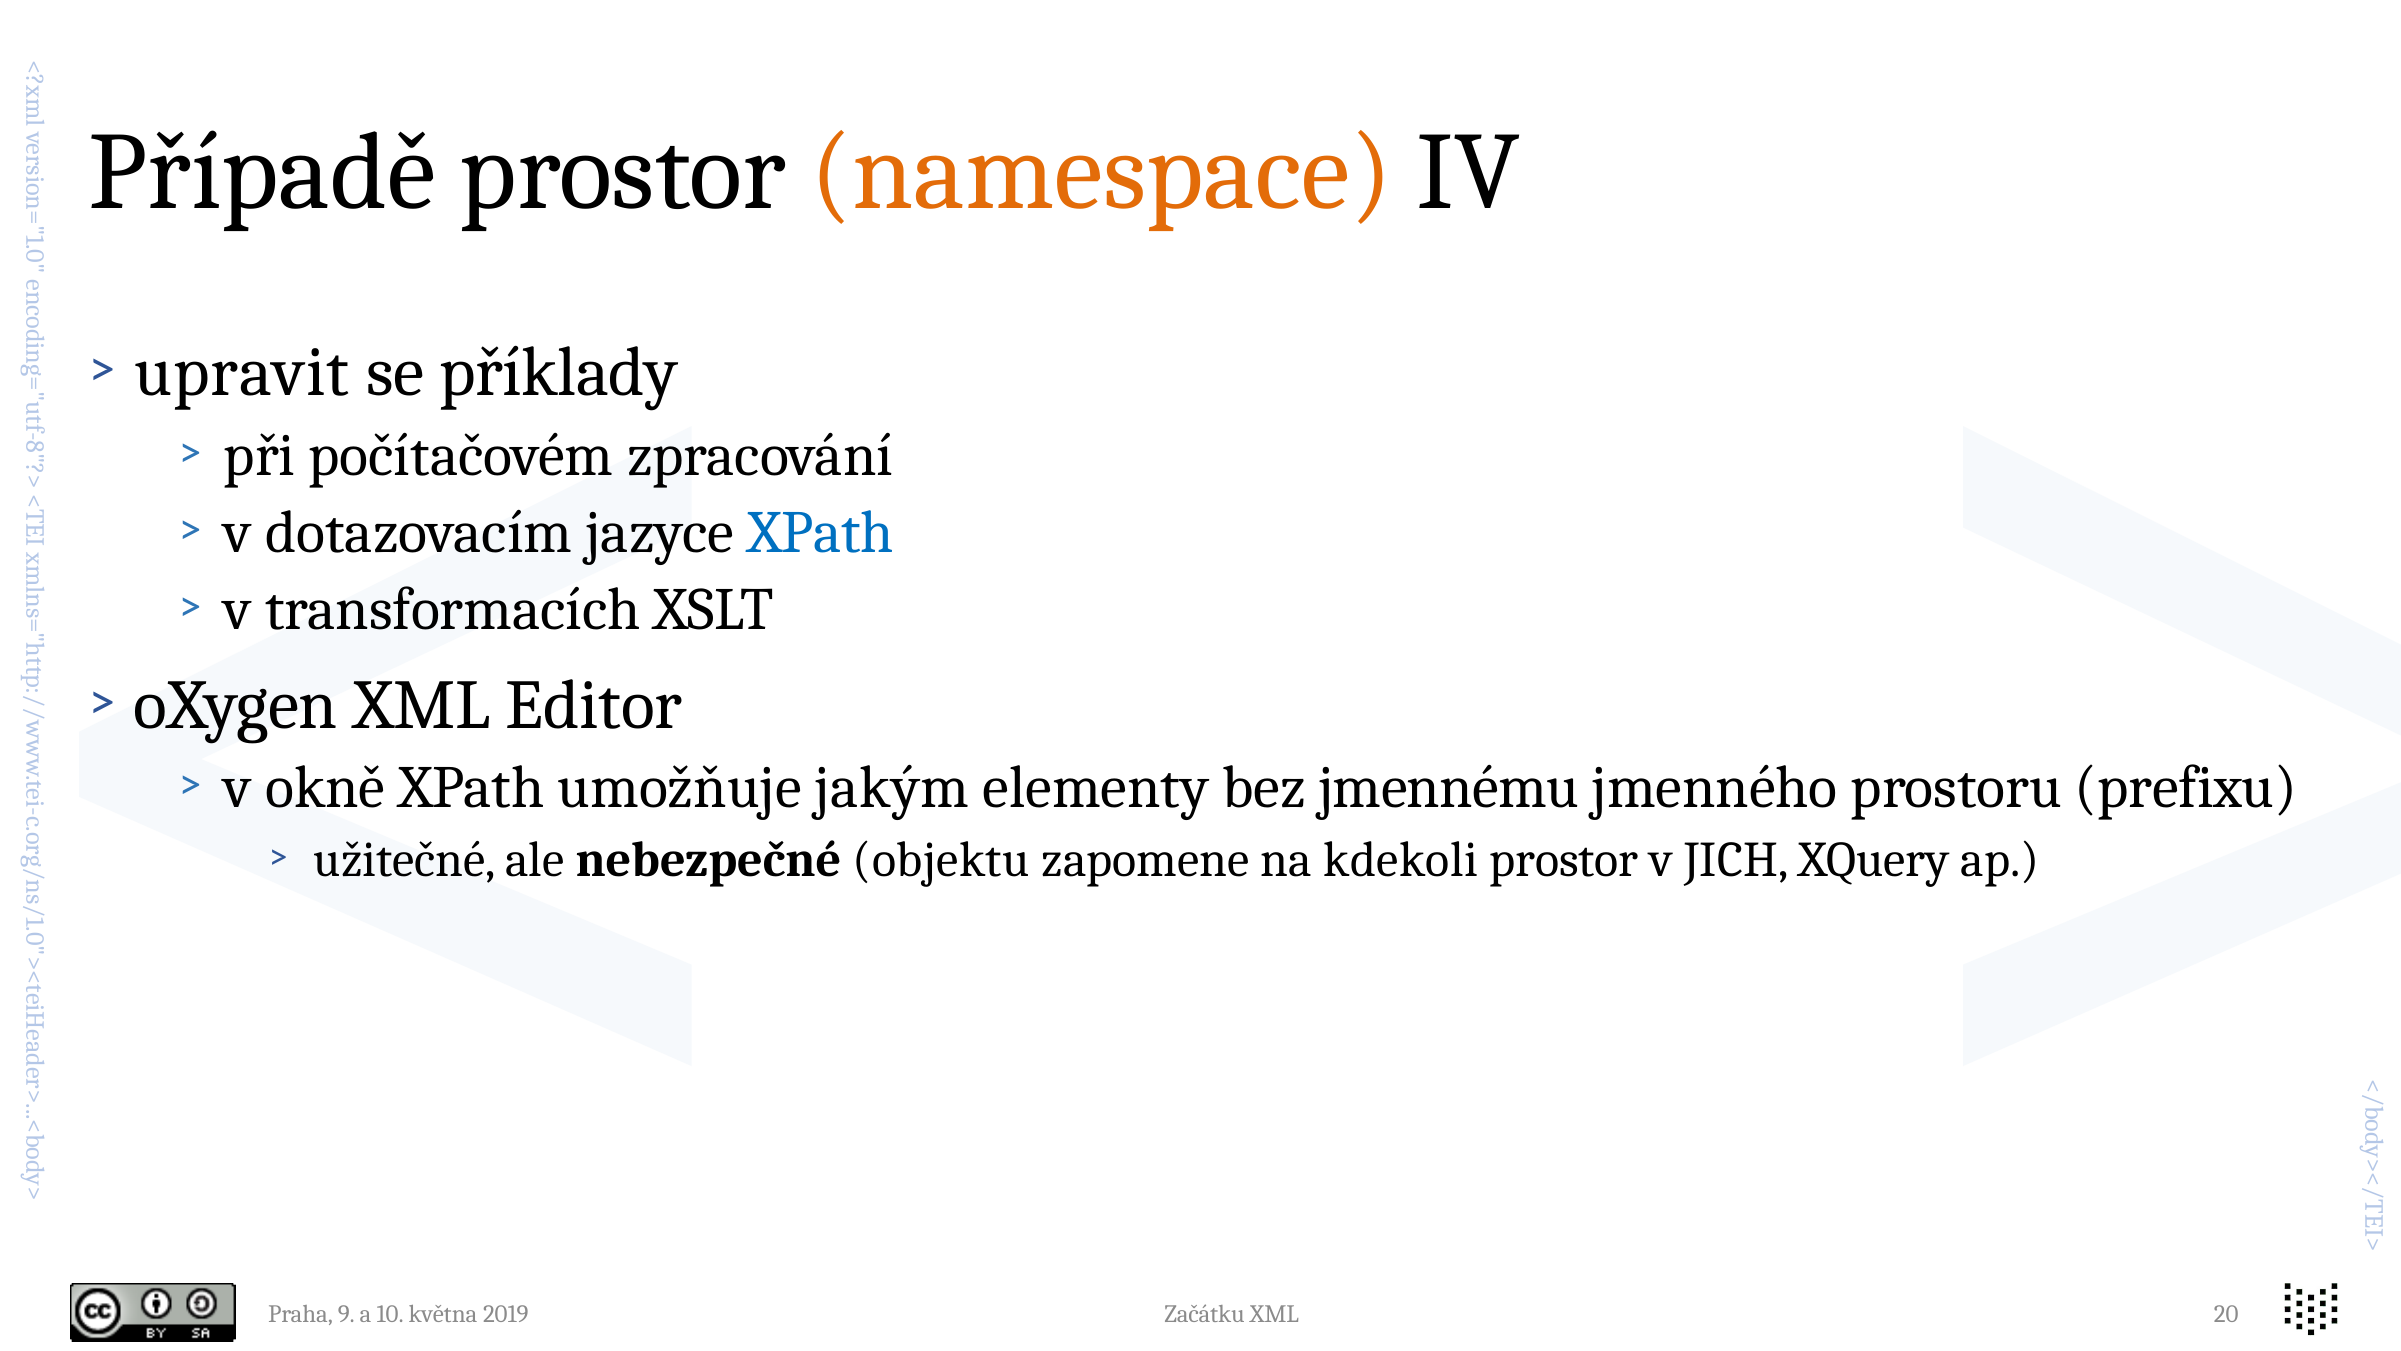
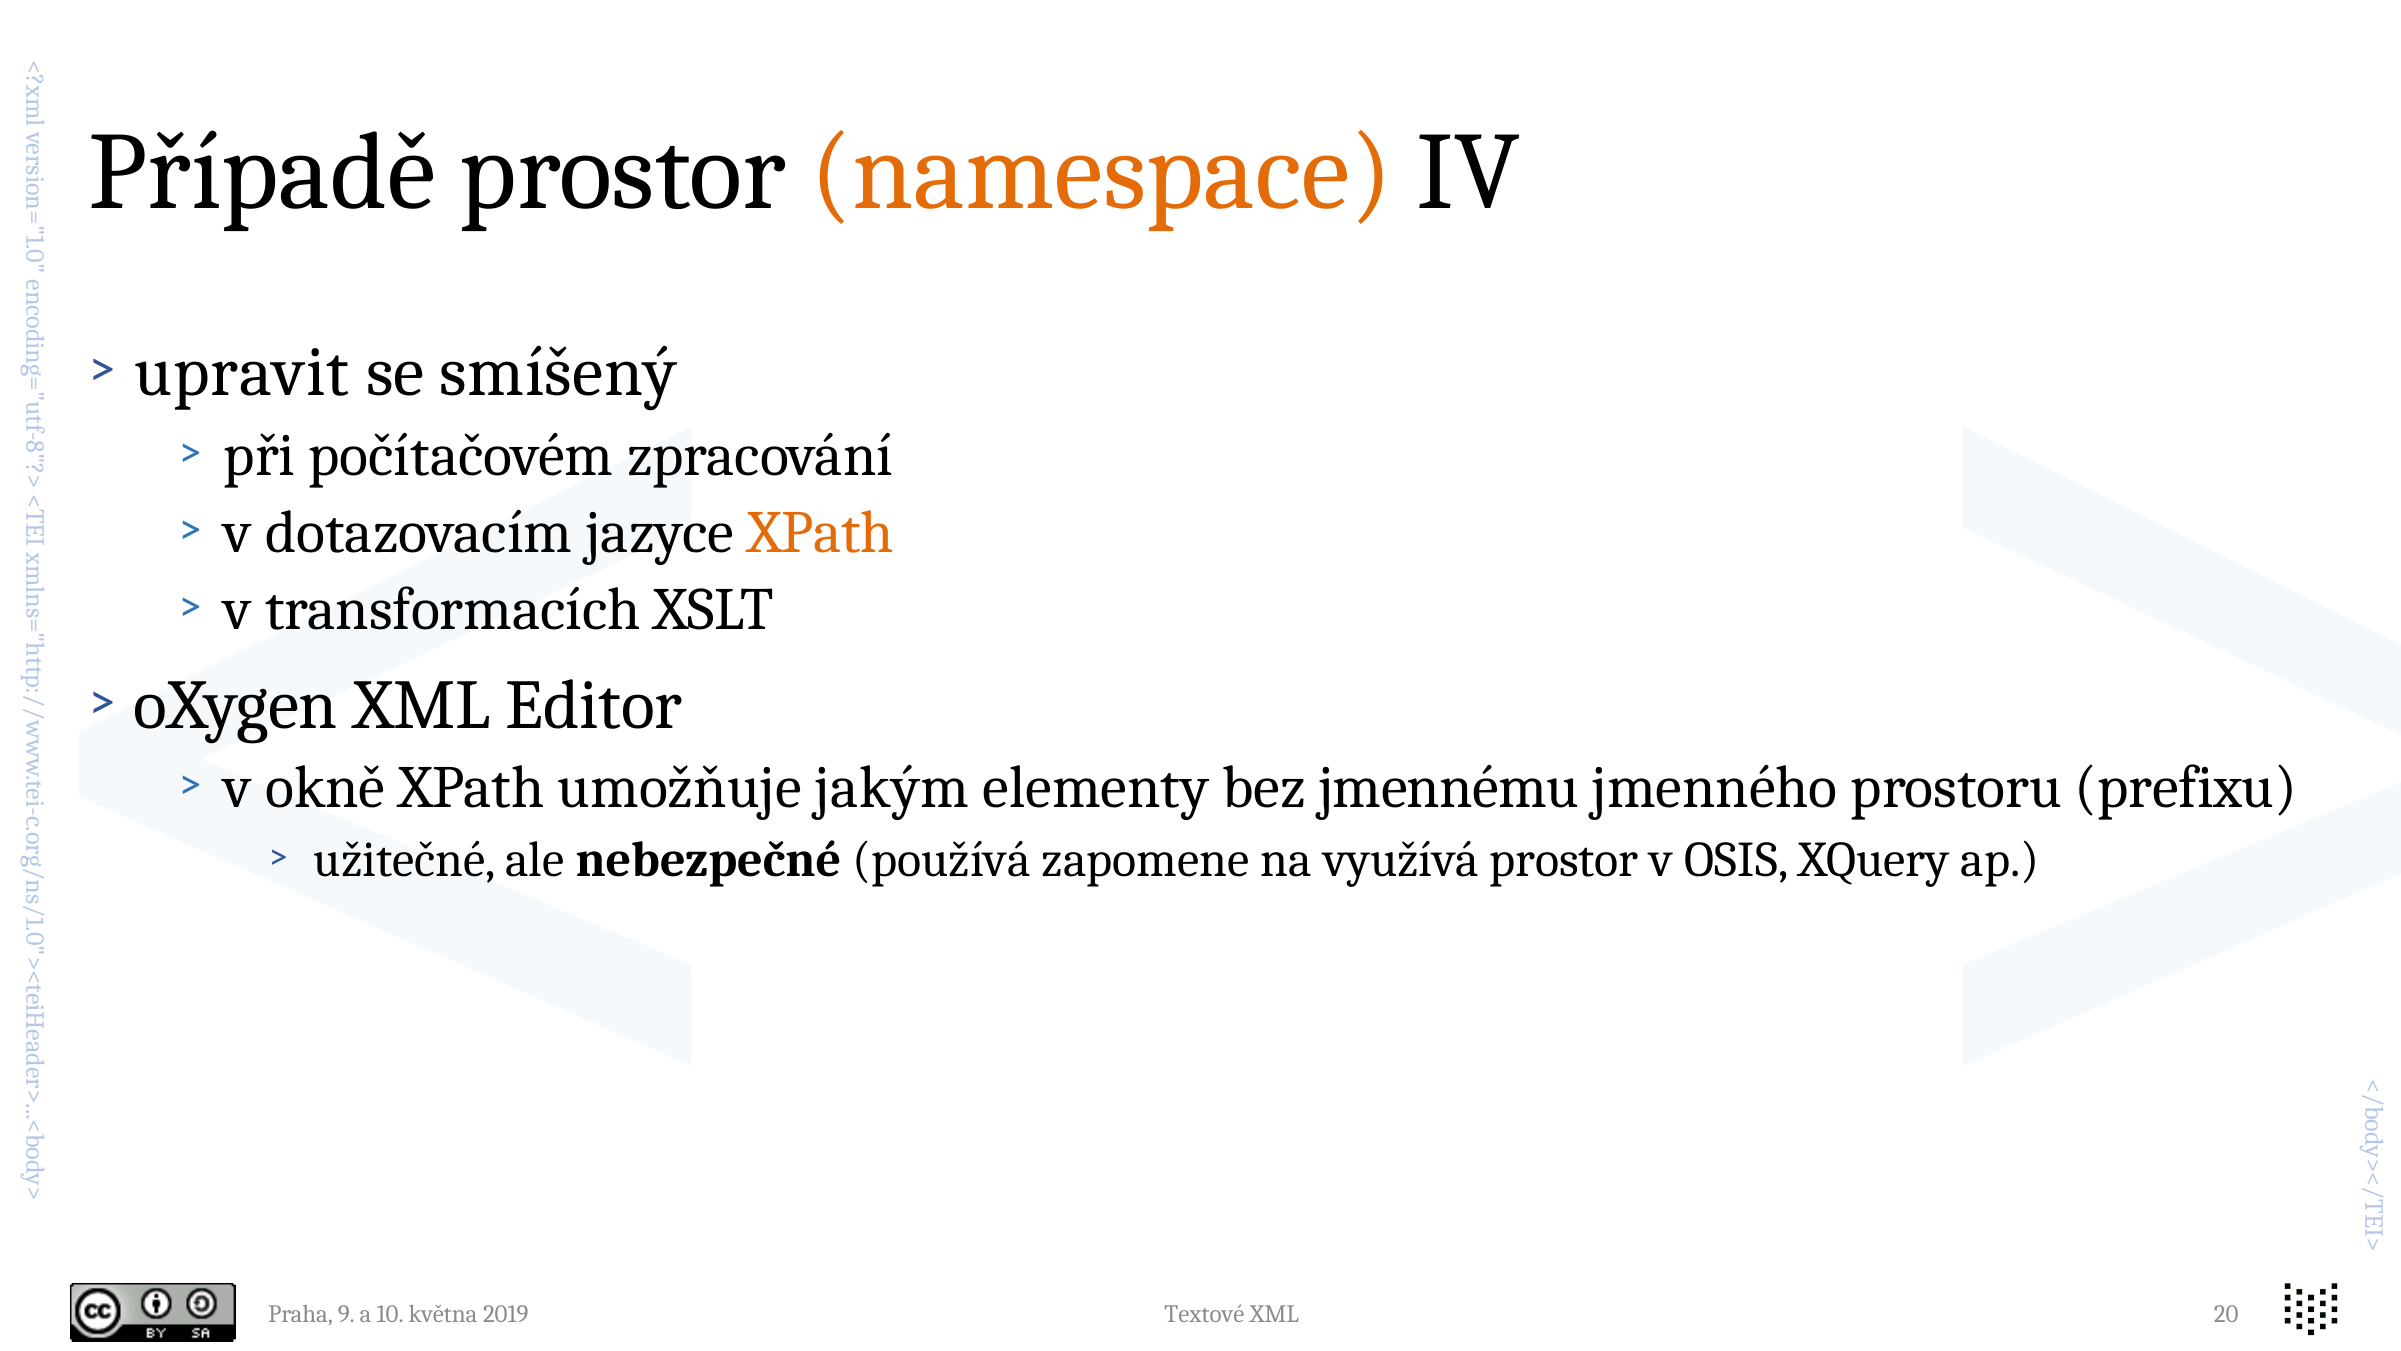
příklady: příklady -> smíšený (559, 372)
XPath colour: blue -> orange (821, 532)
objektu: objektu -> používá (942, 860)
kdekoli: kdekoli -> využívá (1401, 860)
JICH: JICH -> OSIS (1736, 860)
Začátku: Začátku -> Textové (1204, 1314)
